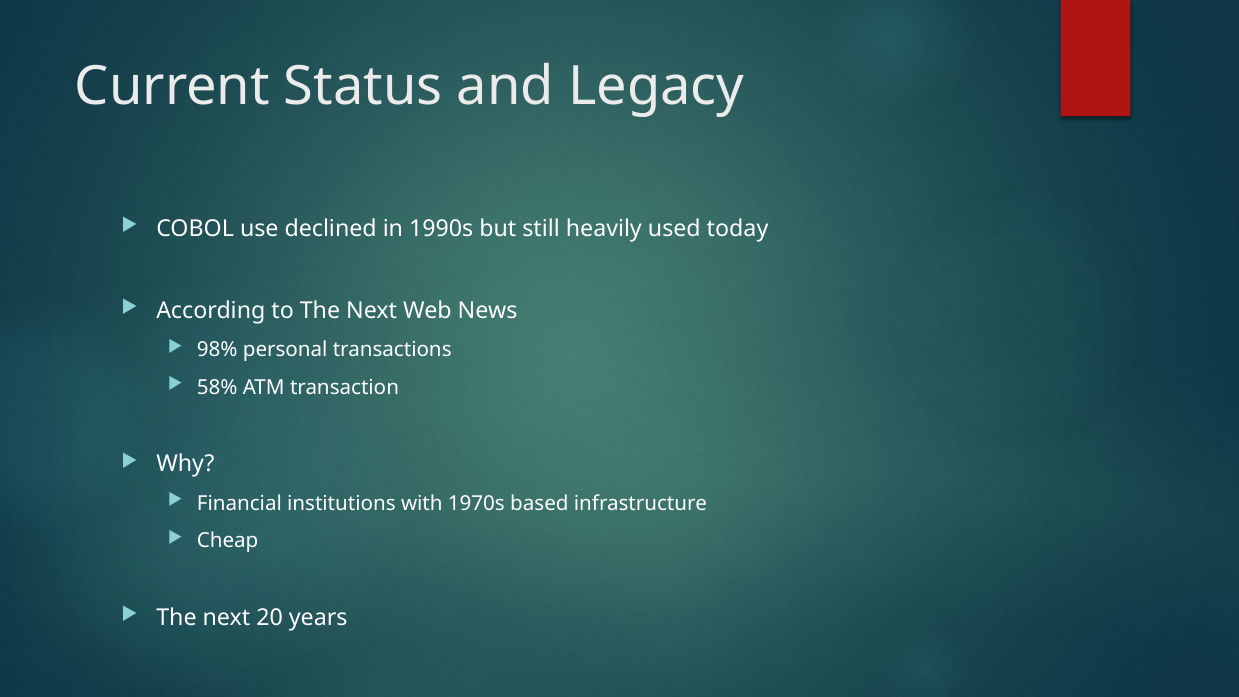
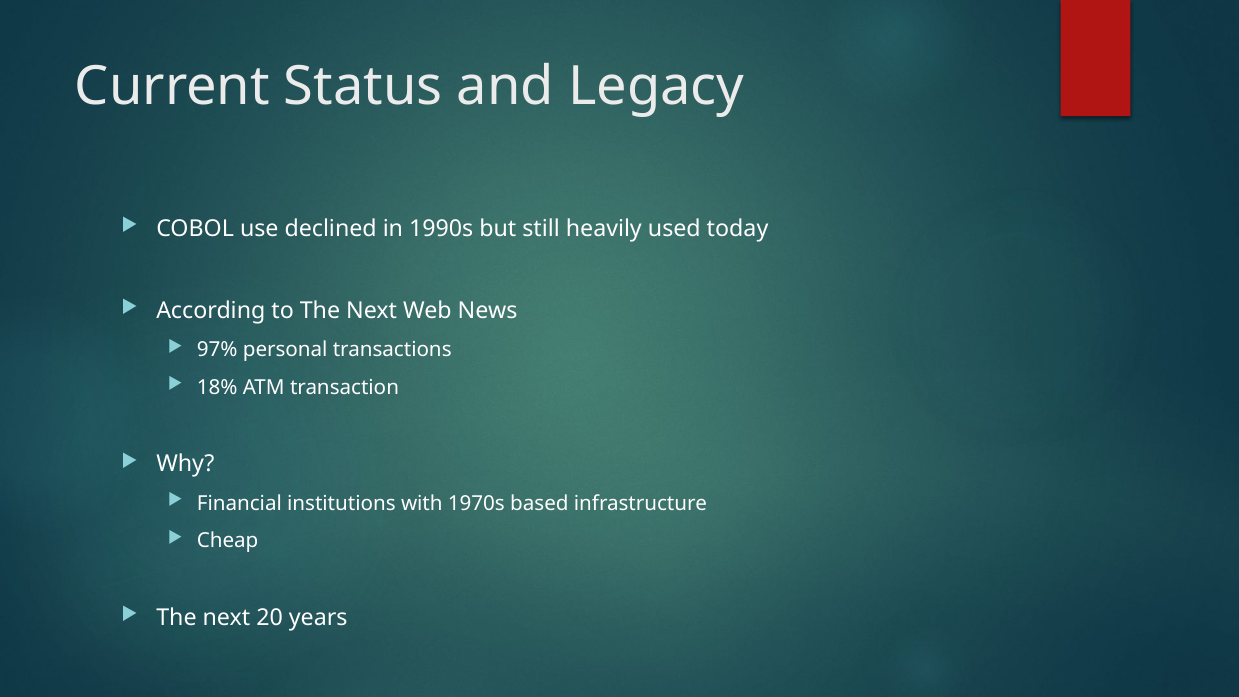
98%: 98% -> 97% (217, 349)
58%: 58% -> 18% (217, 387)
